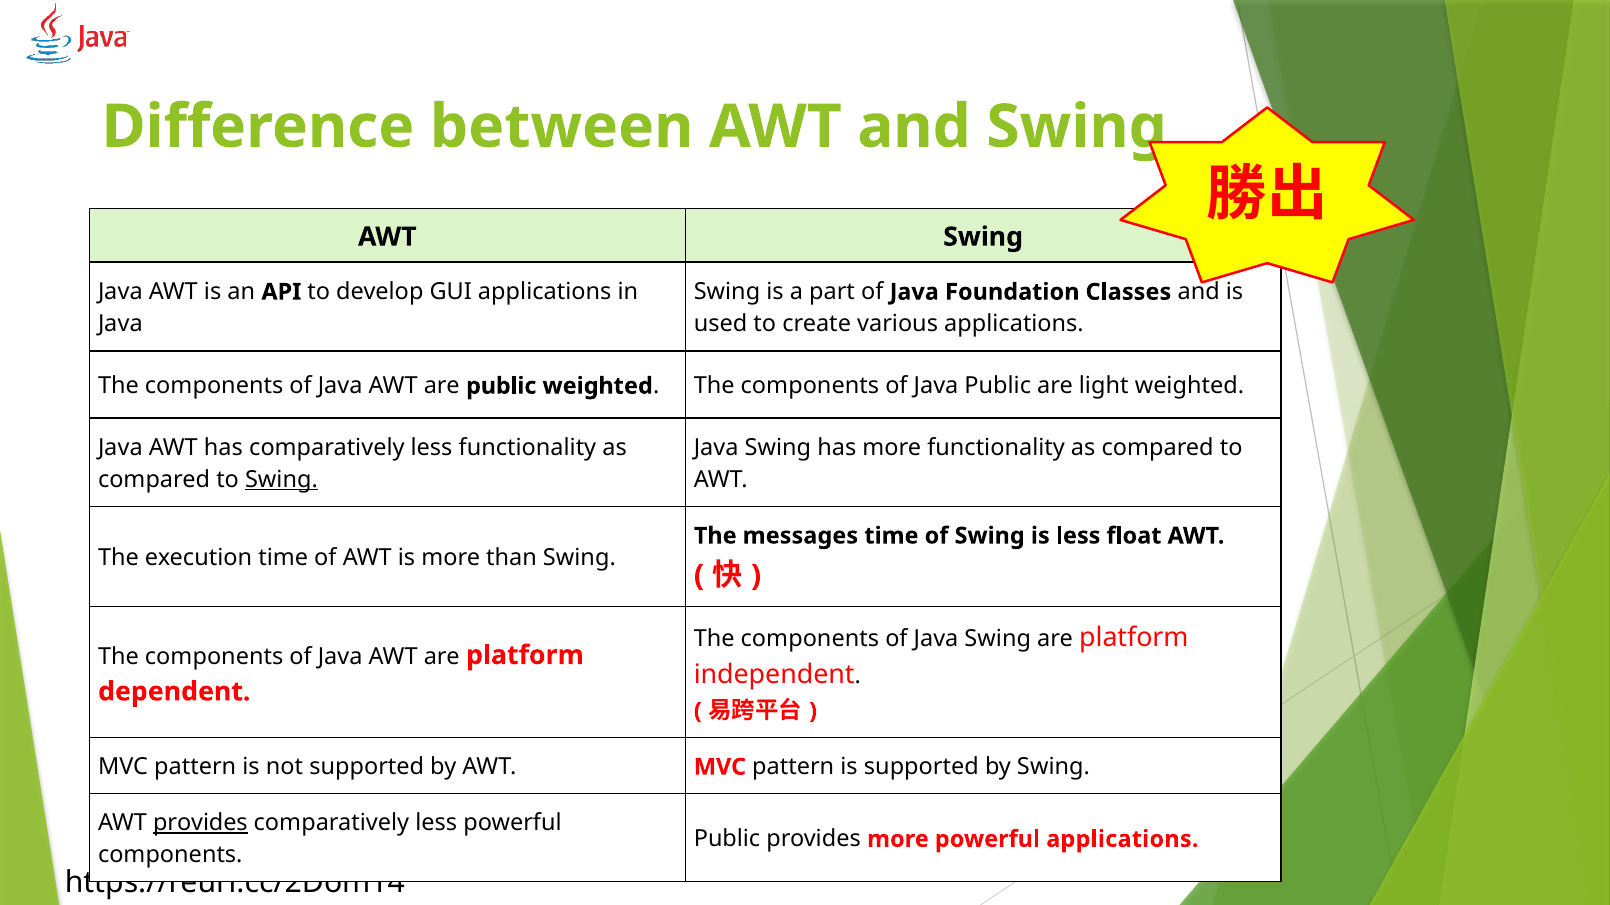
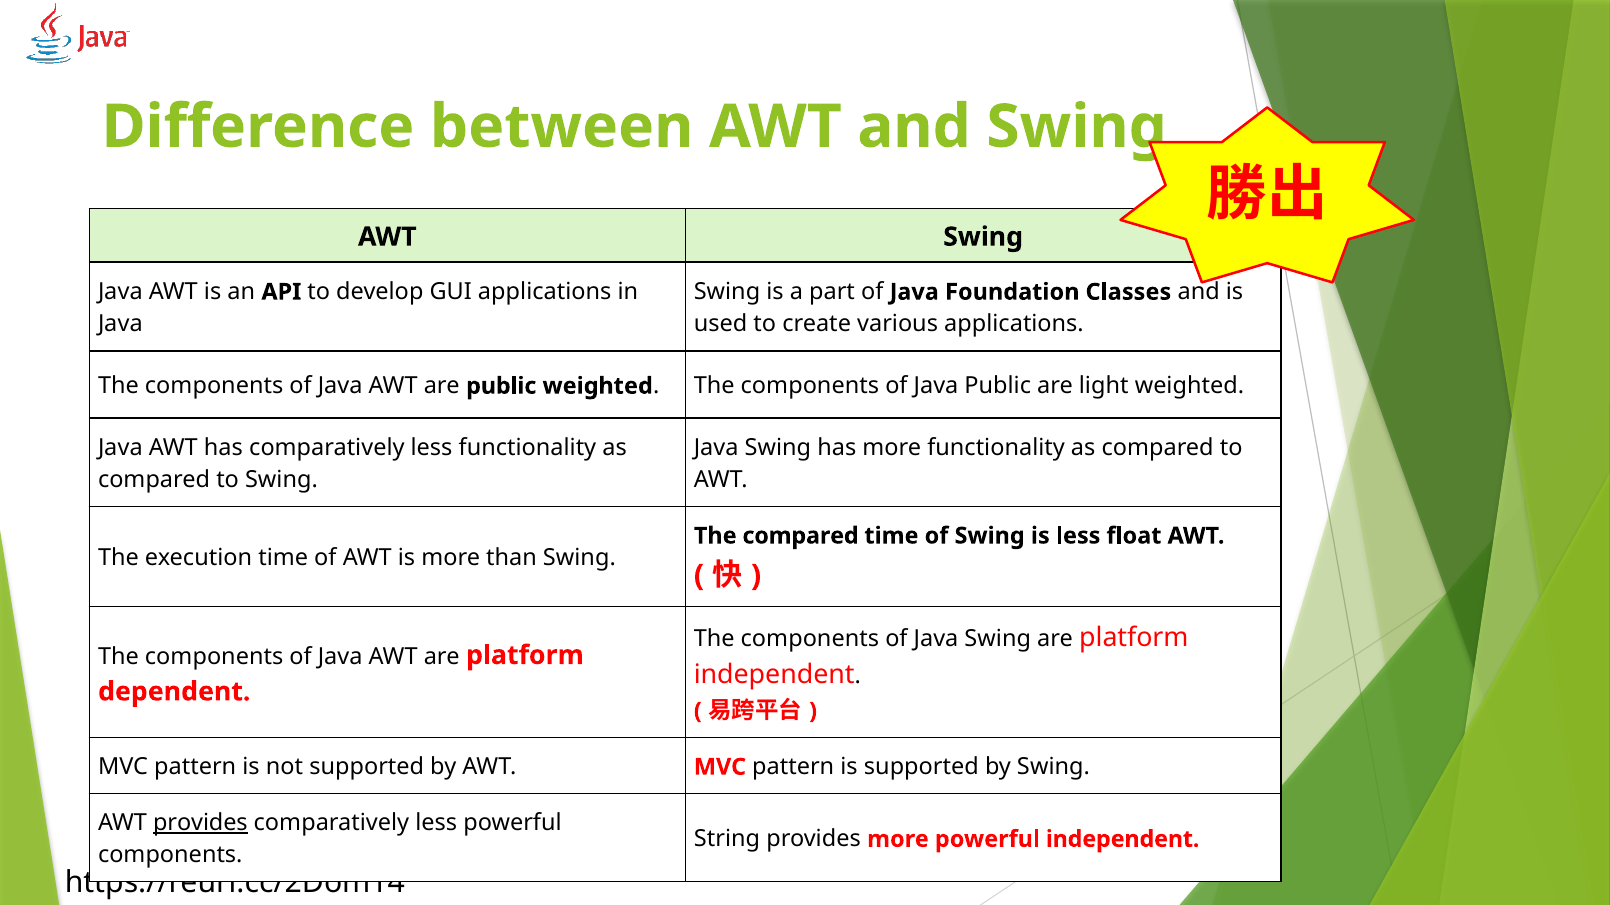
Swing underline: present -> none (281, 480)
The messages: messages -> compared (801, 536)
Public: Public -> String (727, 840)
powerful applications: applications -> independent (1123, 840)
